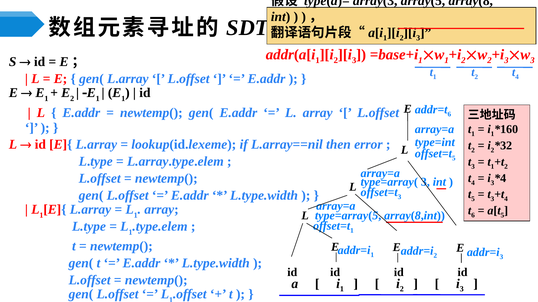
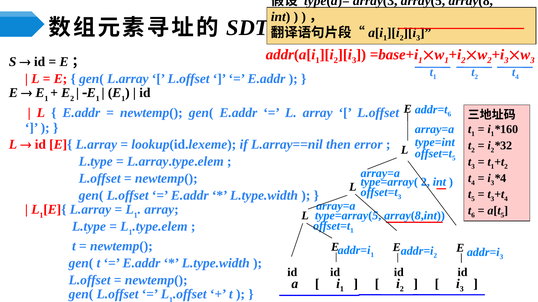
type=array( 3: 3 -> 2 (425, 182)
